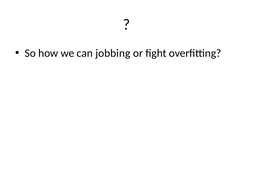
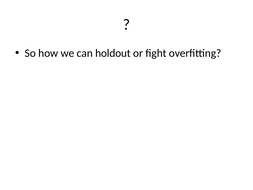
jobbing: jobbing -> holdout (113, 53)
